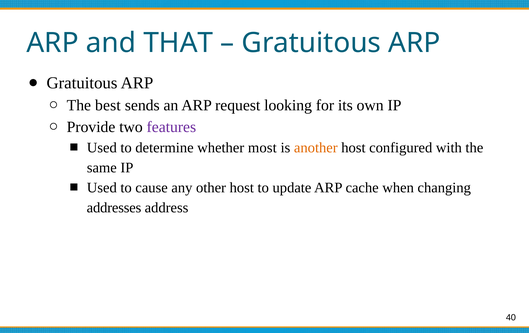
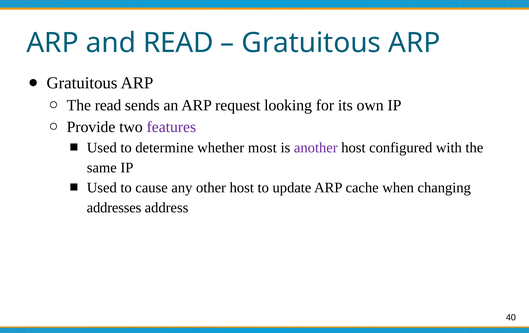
and THAT: THAT -> READ (178, 43)
The best: best -> read (108, 105)
another colour: orange -> purple (316, 148)
